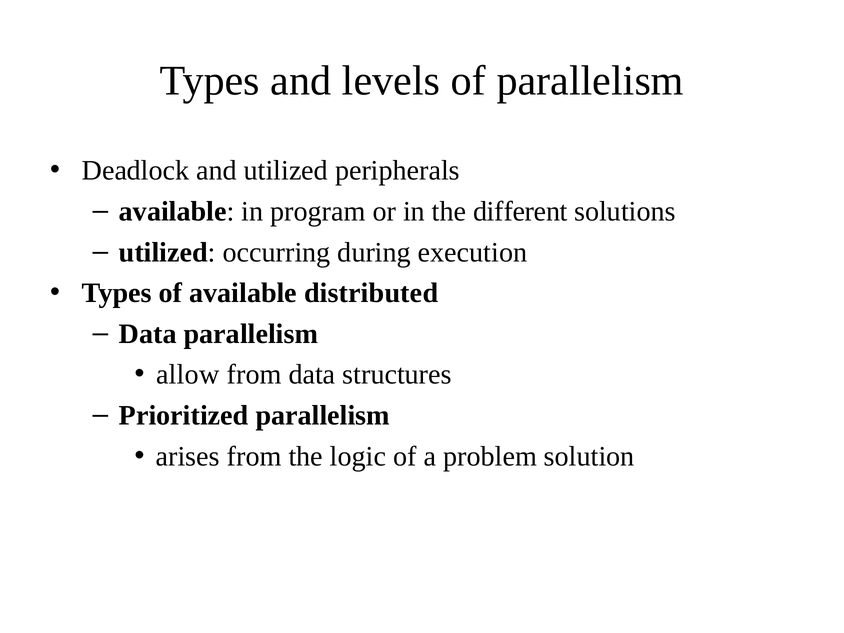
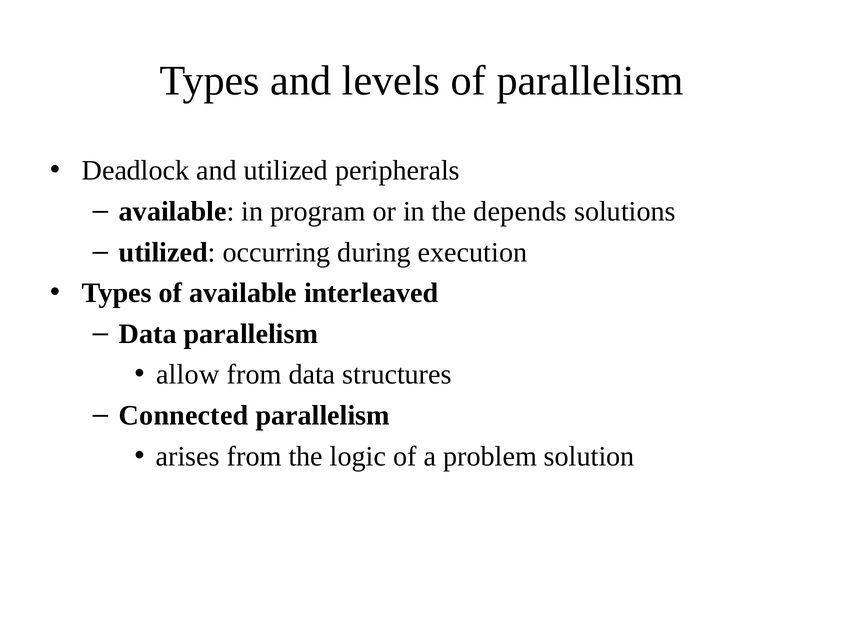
different: different -> depends (520, 211)
distributed: distributed -> interleaved (371, 293)
Prioritized: Prioritized -> Connected (184, 416)
